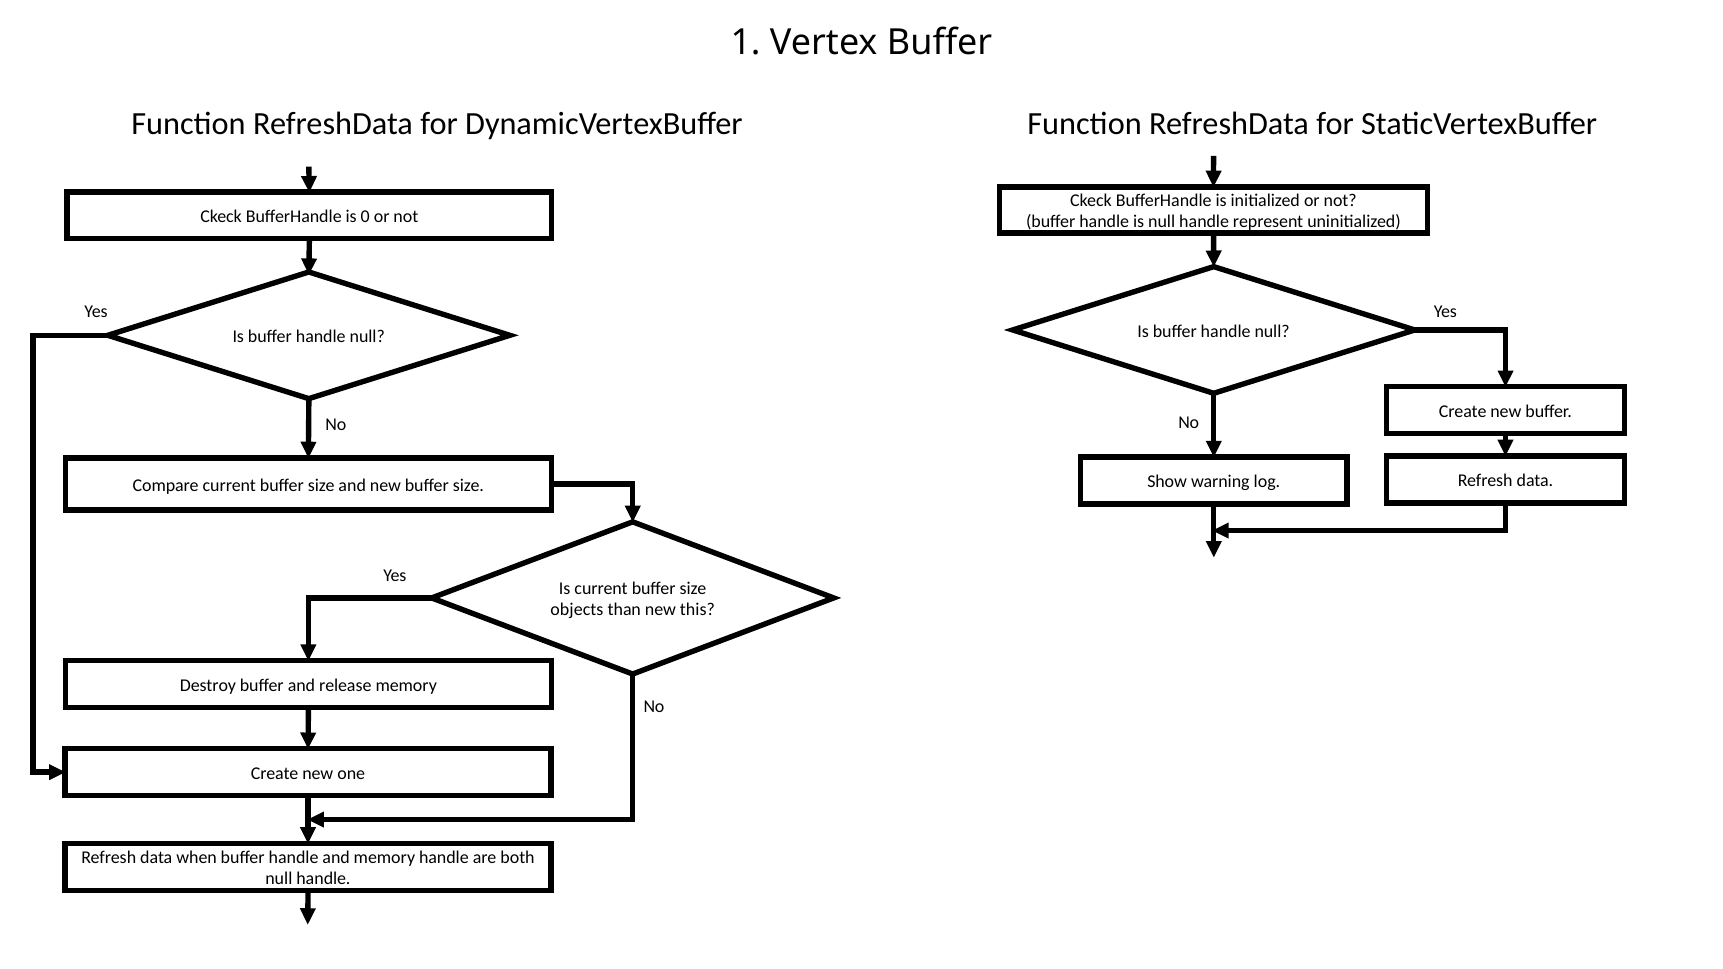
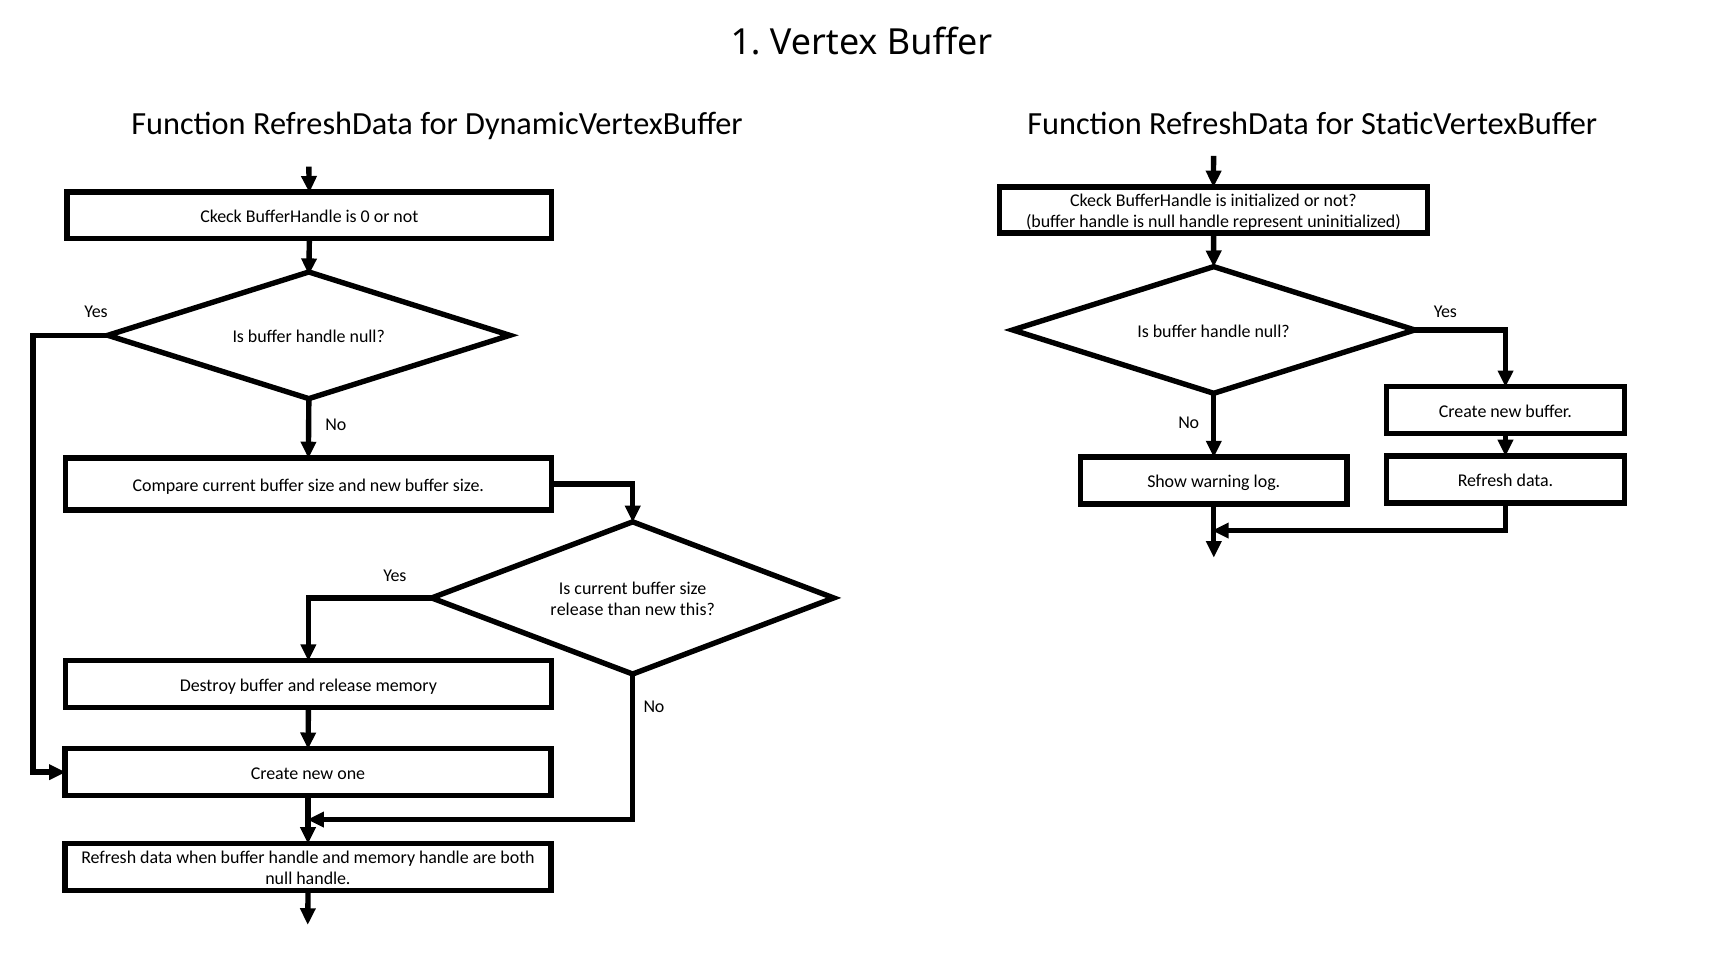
objects: objects -> release (577, 610)
